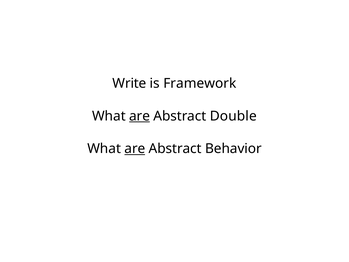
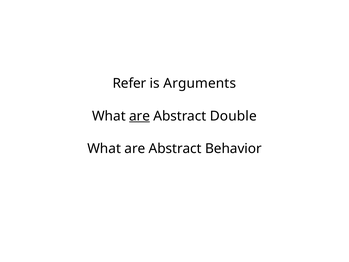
Write: Write -> Refer (129, 83)
Framework: Framework -> Arguments (200, 83)
are underline: present -> none (135, 149)
